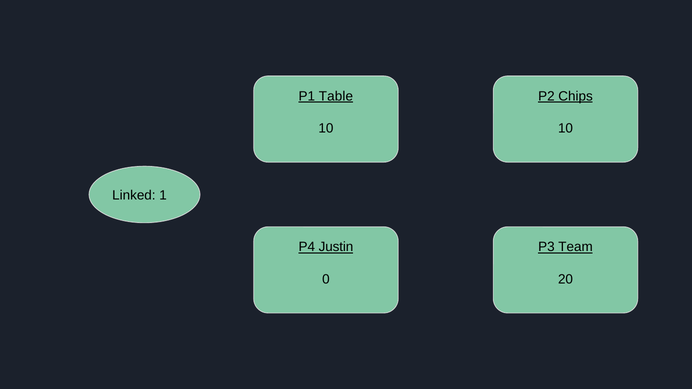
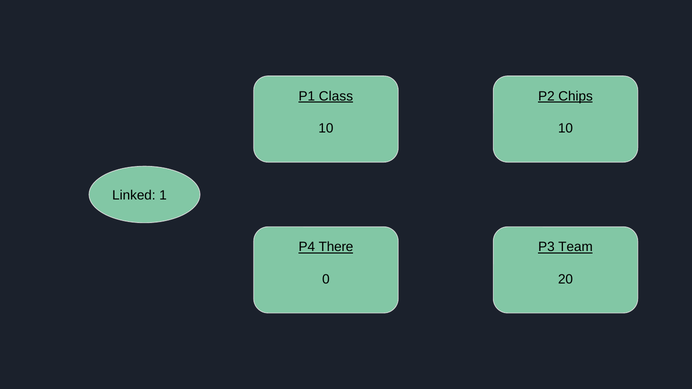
Table: Table -> Class (336, 96)
Justin: Justin -> There (336, 247)
